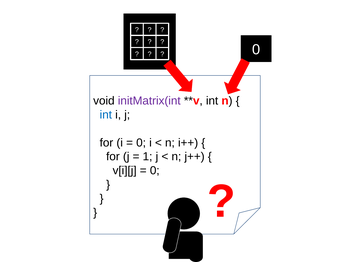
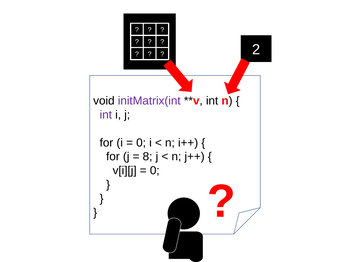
0: 0 -> 2 (256, 50)
int colour: blue -> purple (106, 115)
1: 1 -> 8 (148, 157)
